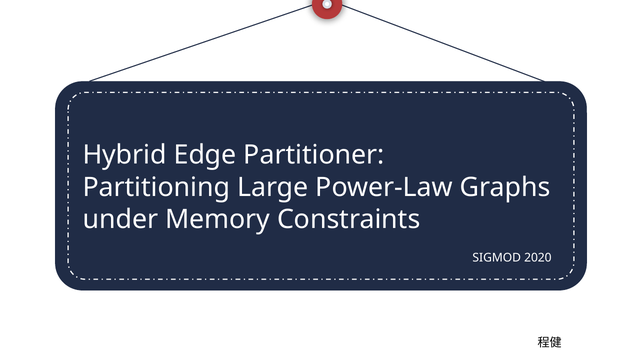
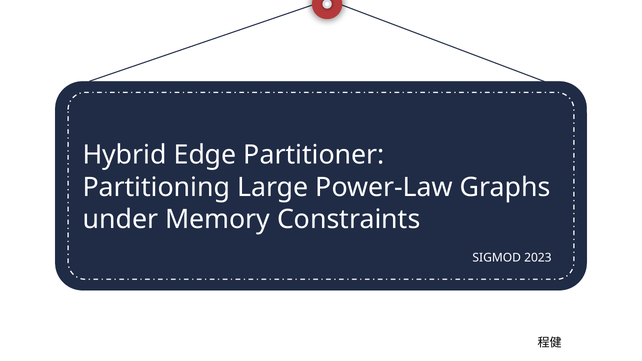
2020: 2020 -> 2023 (538, 258)
